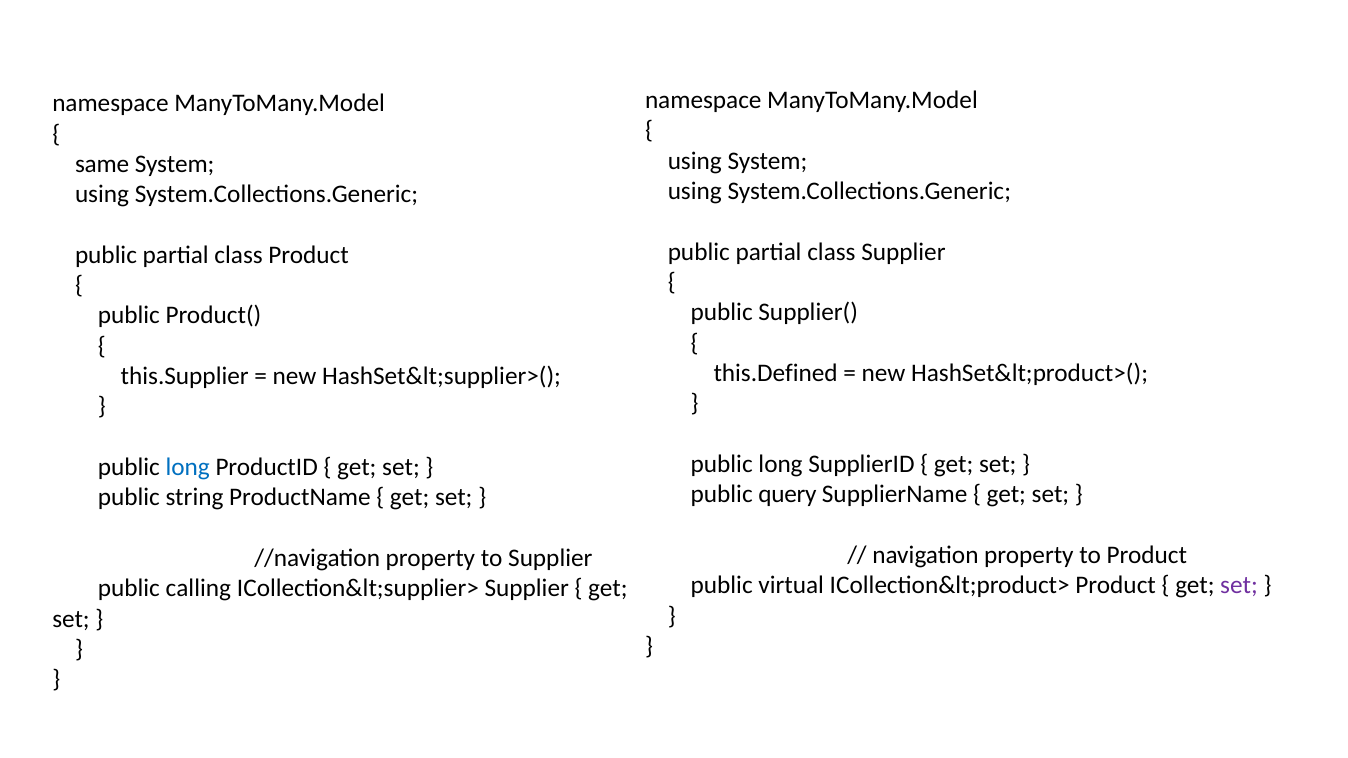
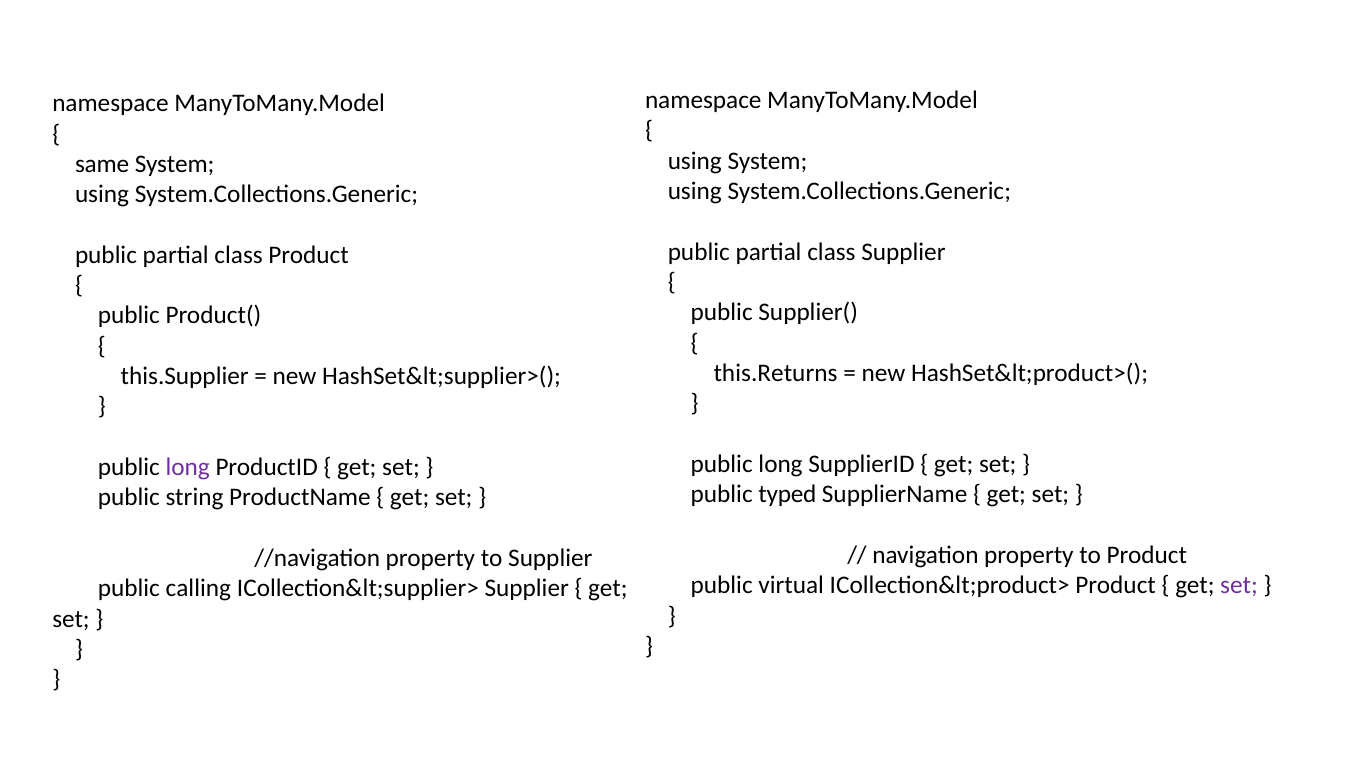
this.Defined: this.Defined -> this.Returns (776, 373)
long colour: blue -> purple (188, 467)
query: query -> typed (787, 495)
